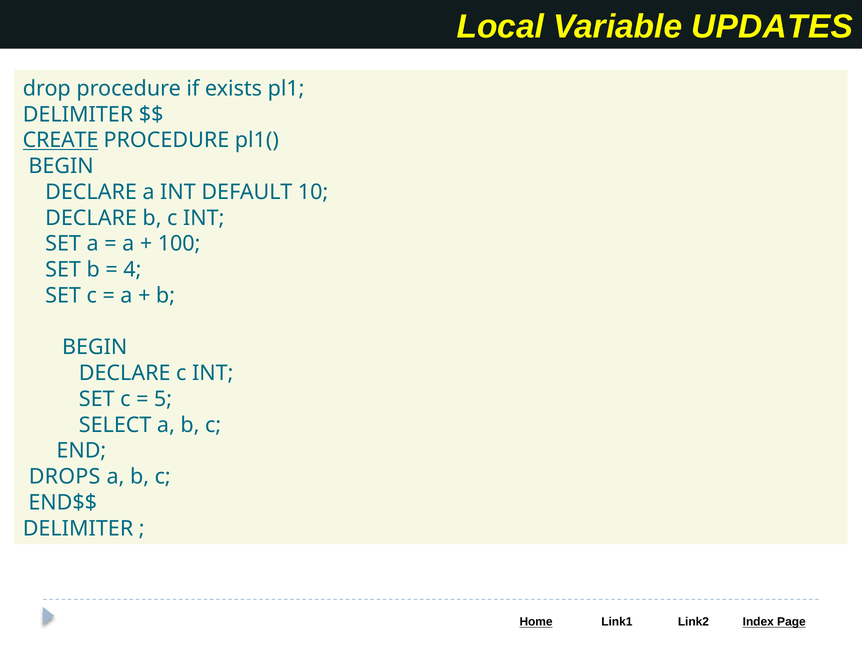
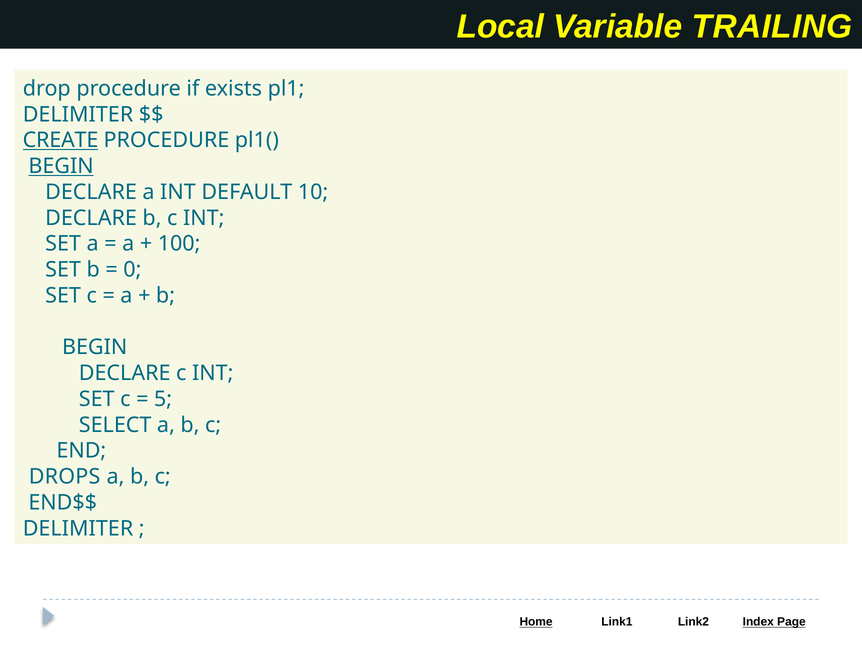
UPDATES: UPDATES -> TRAILING (772, 27)
BEGIN underline: none -> present (61, 166)
4: 4 -> 0 (132, 269)
